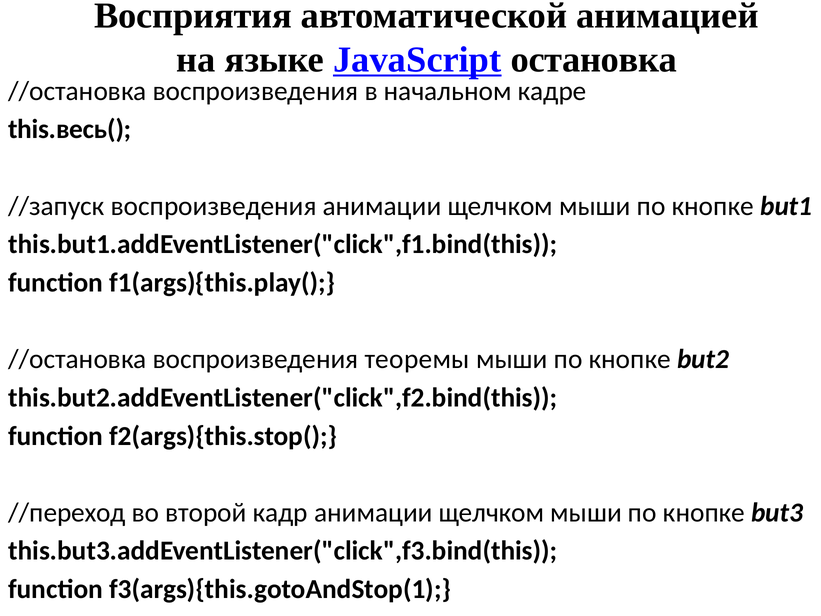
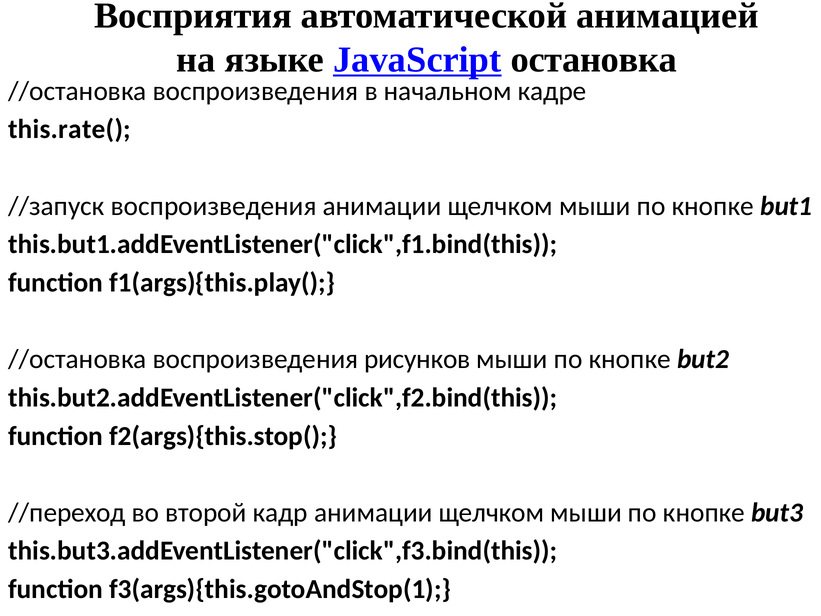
this.весь(: this.весь( -> this.rate( (70, 129)
теоремы: теоремы -> рисунков (417, 359)
